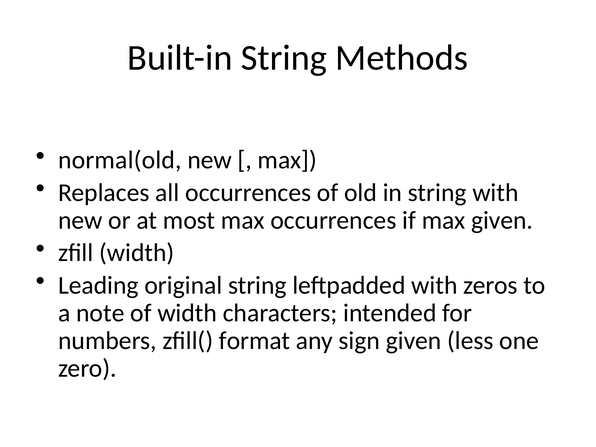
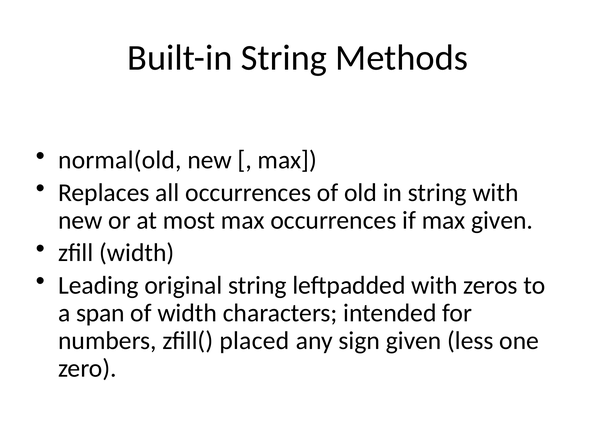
note: note -> span (100, 313)
format: format -> placed (254, 341)
